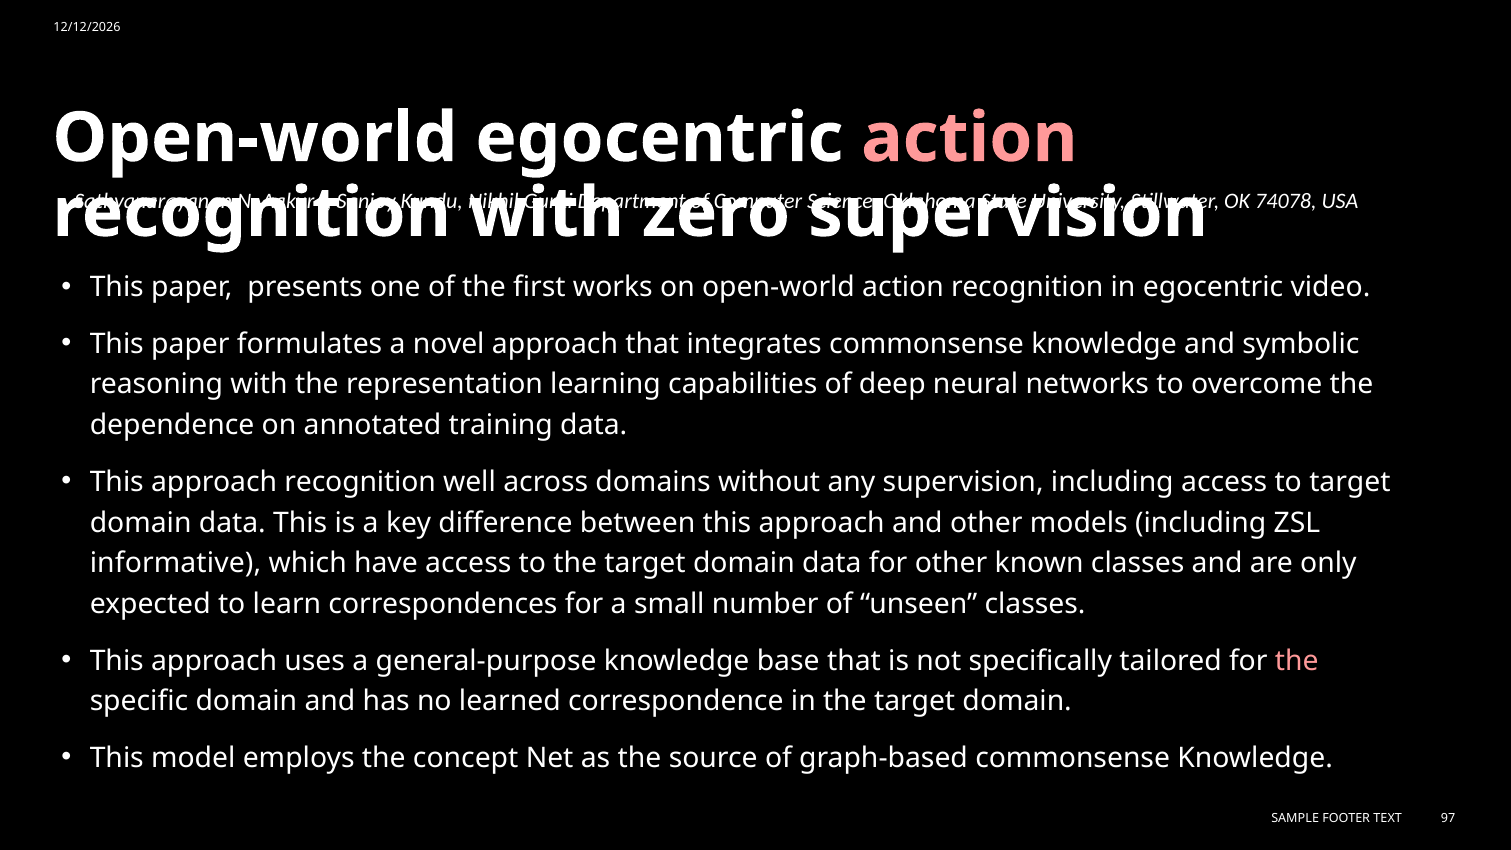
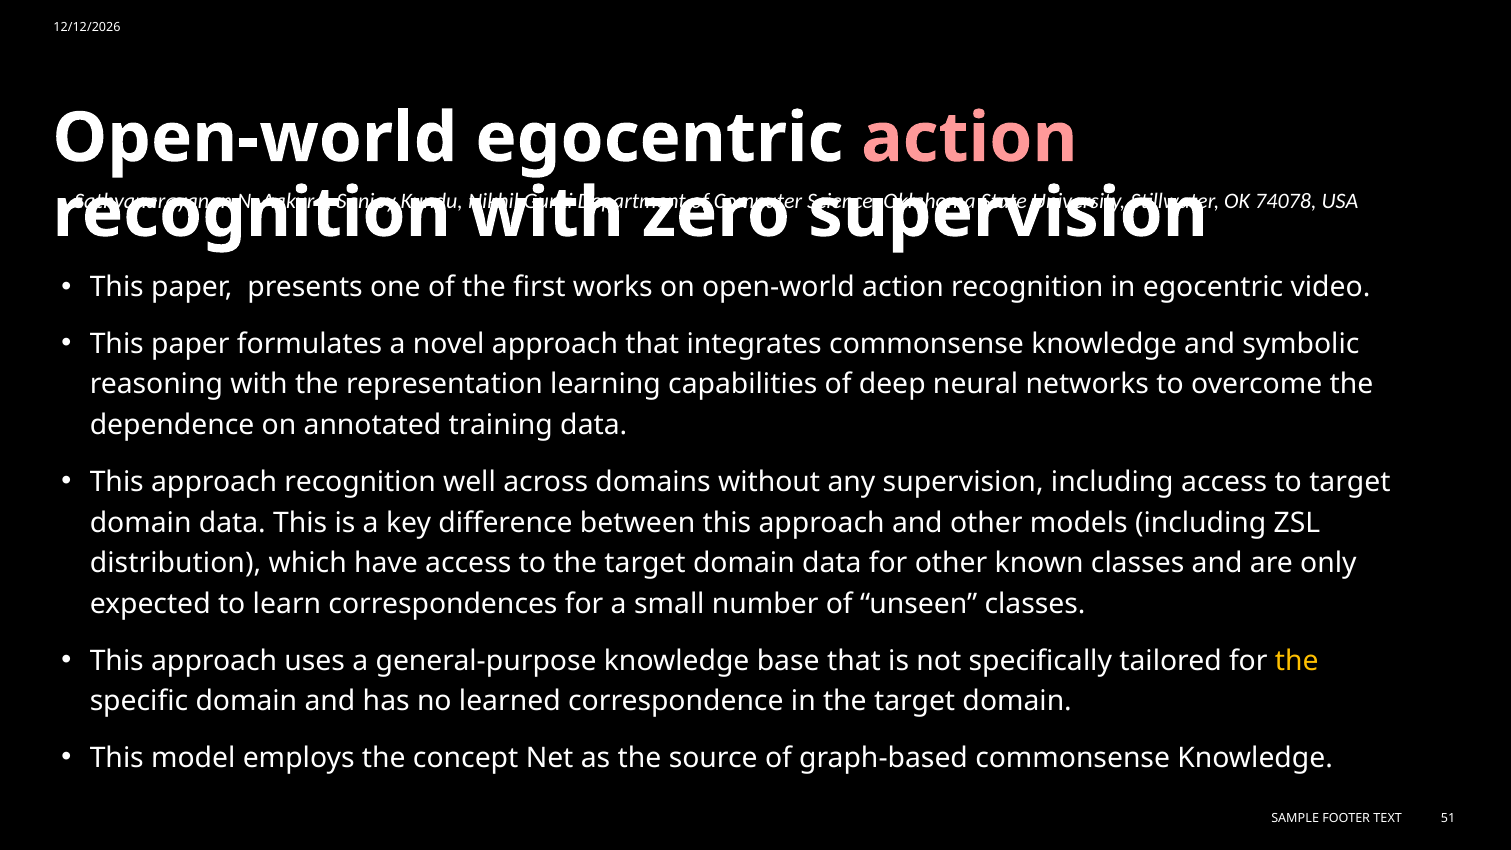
informative: informative -> distribution (176, 563)
the colour: pink -> yellow (1297, 661)
97: 97 -> 51 (1448, 819)
